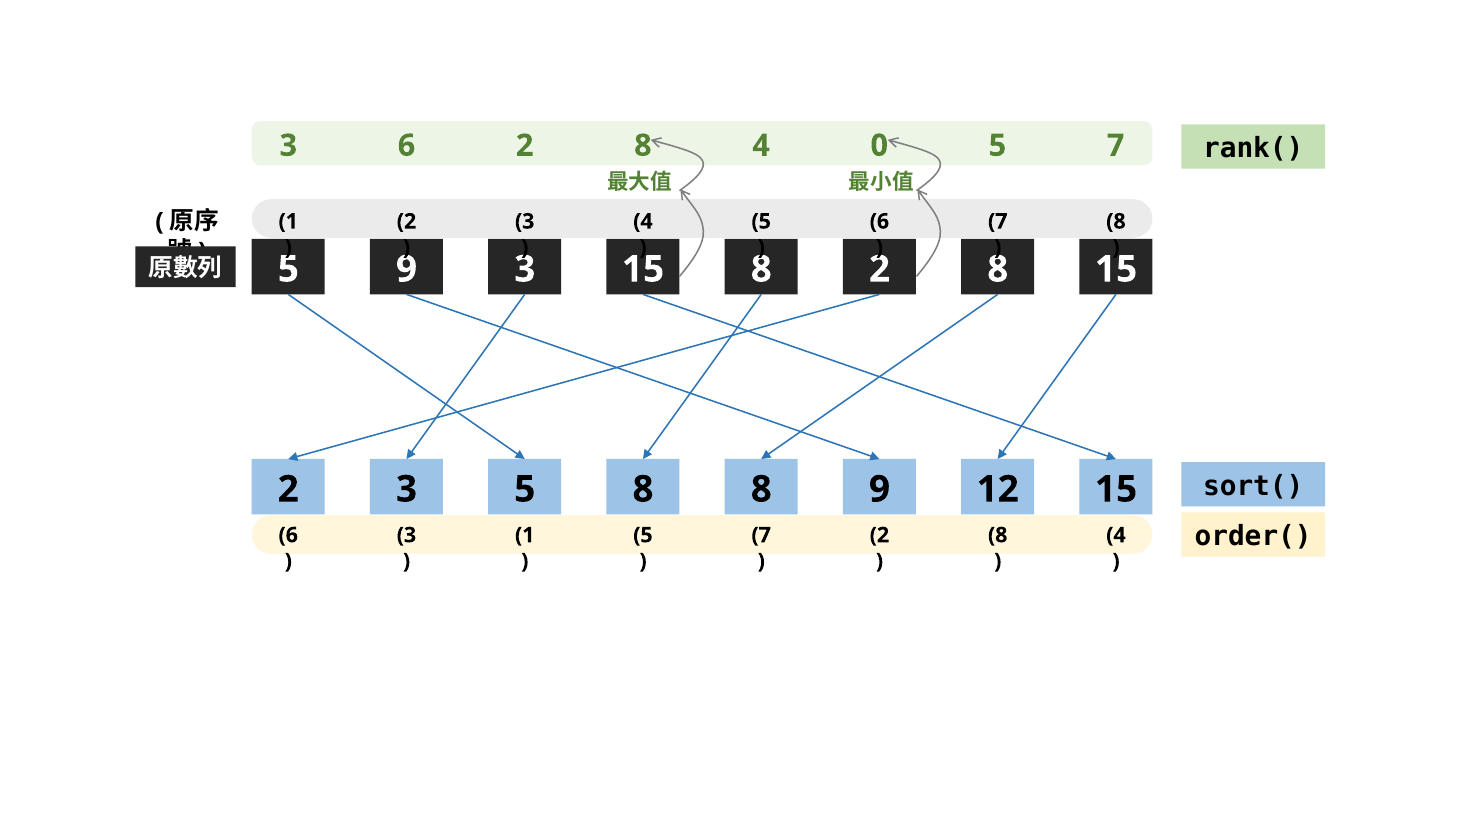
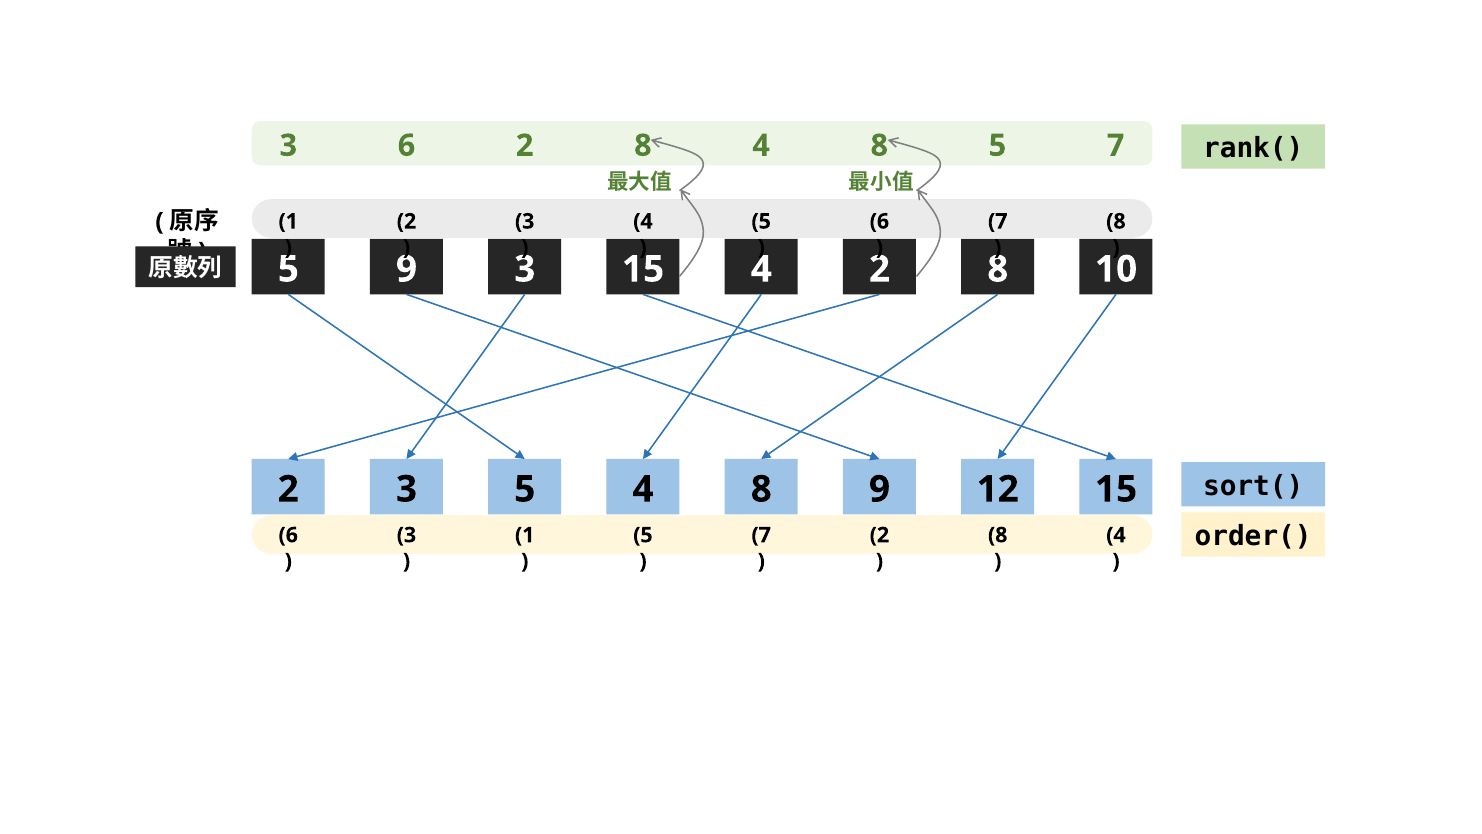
8 4 0: 0 -> 8 (879, 146)
15 8: 8 -> 4 (761, 269)
8 15: 15 -> 10 (1116, 269)
5 8: 8 -> 4 (643, 489)
